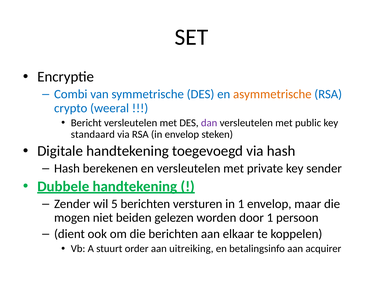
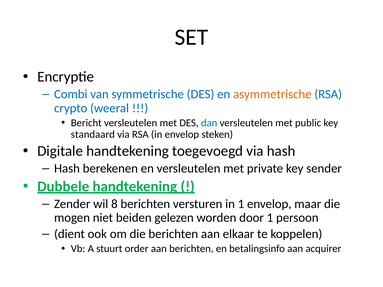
dan colour: purple -> blue (209, 123)
5: 5 -> 8 (114, 204)
aan uitreiking: uitreiking -> berichten (191, 249)
